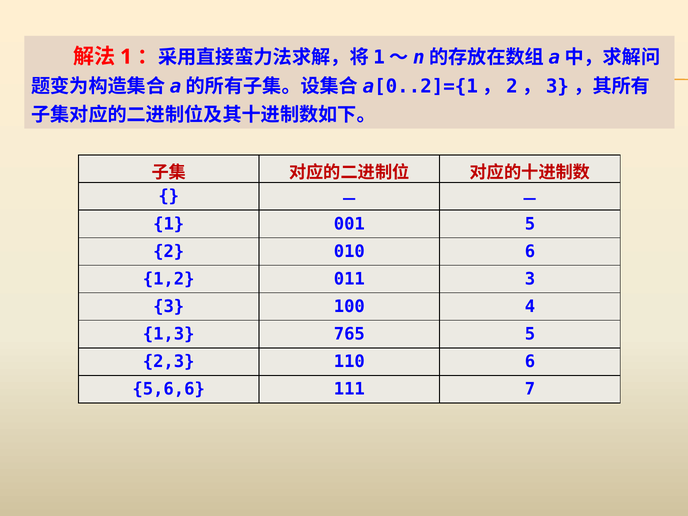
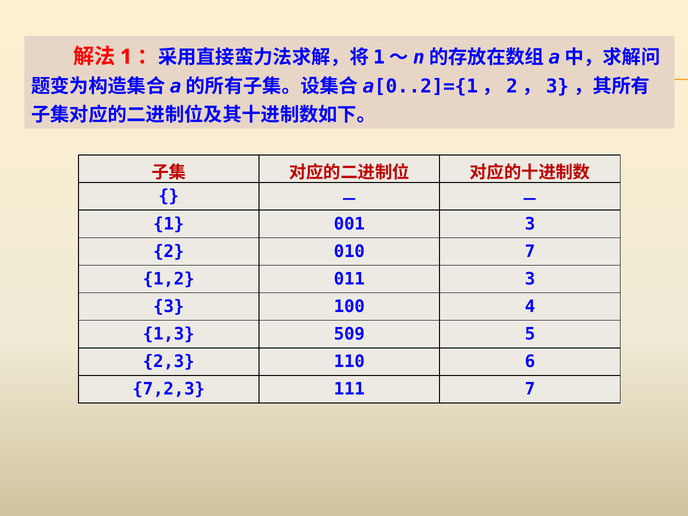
001 5: 5 -> 3 (530, 224)
010 6: 6 -> 7 (530, 251)
765: 765 -> 509 (349, 334)
5,6,6: 5,6,6 -> 7,2,3 (169, 389)
